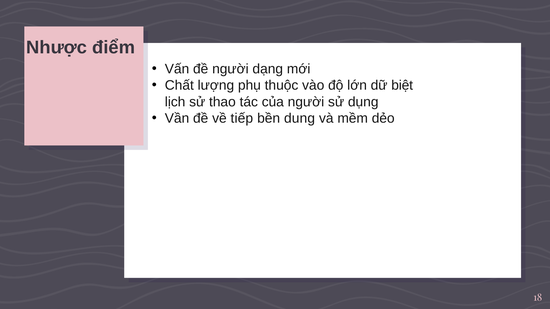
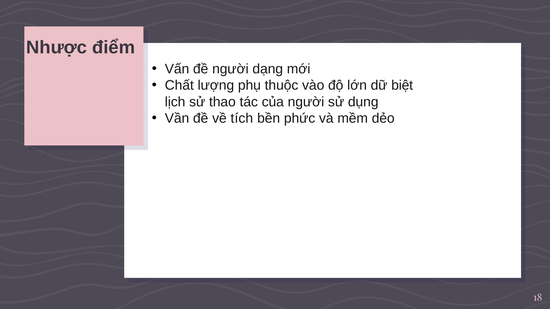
tiếp: tiếp -> tích (242, 119)
dung: dung -> phức (300, 119)
